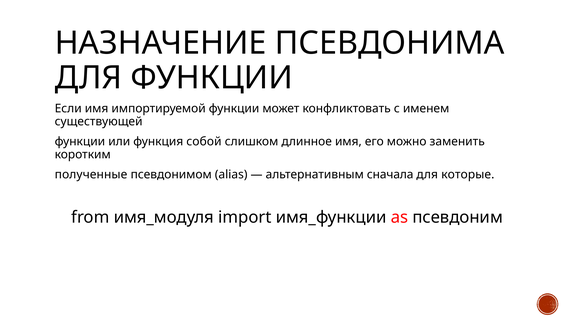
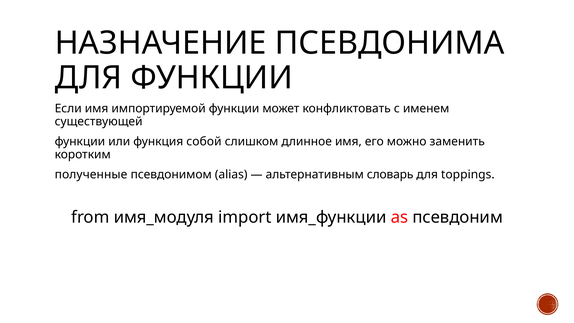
сначала: сначала -> словарь (390, 174)
которые: которые -> toppings (468, 174)
